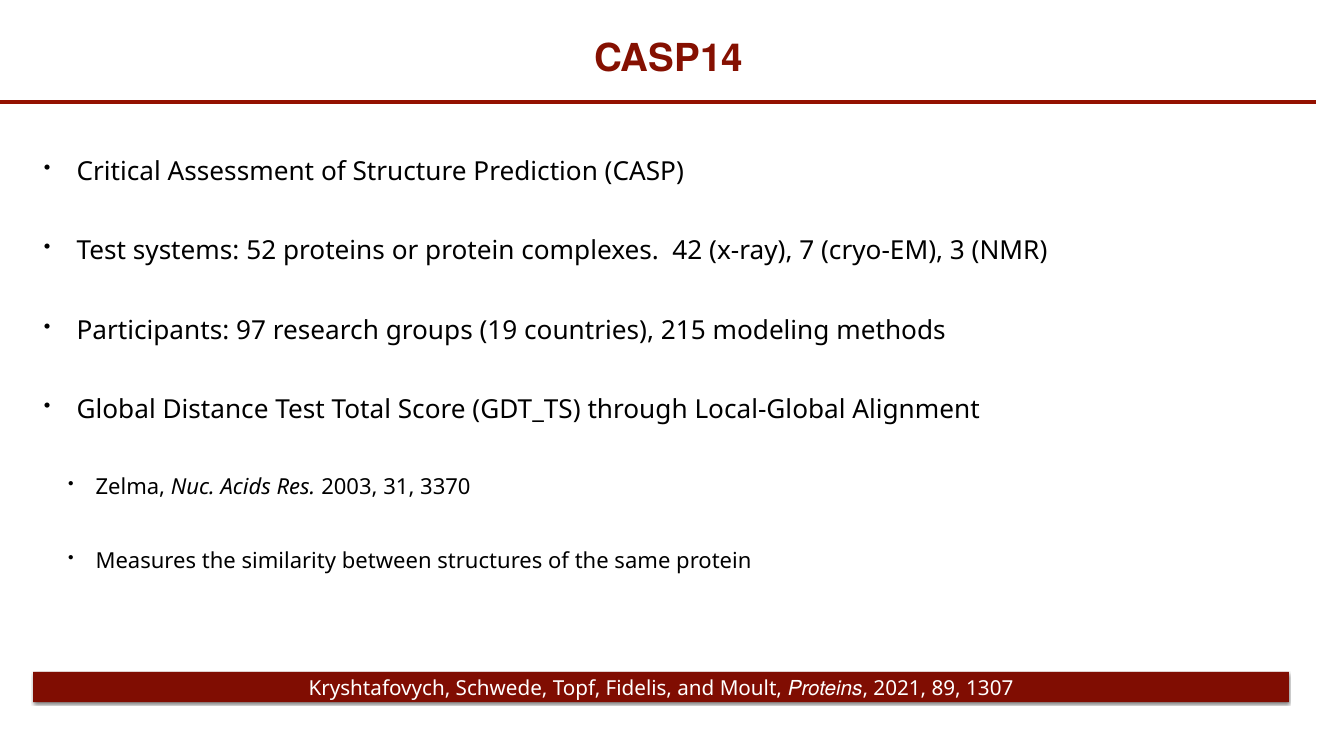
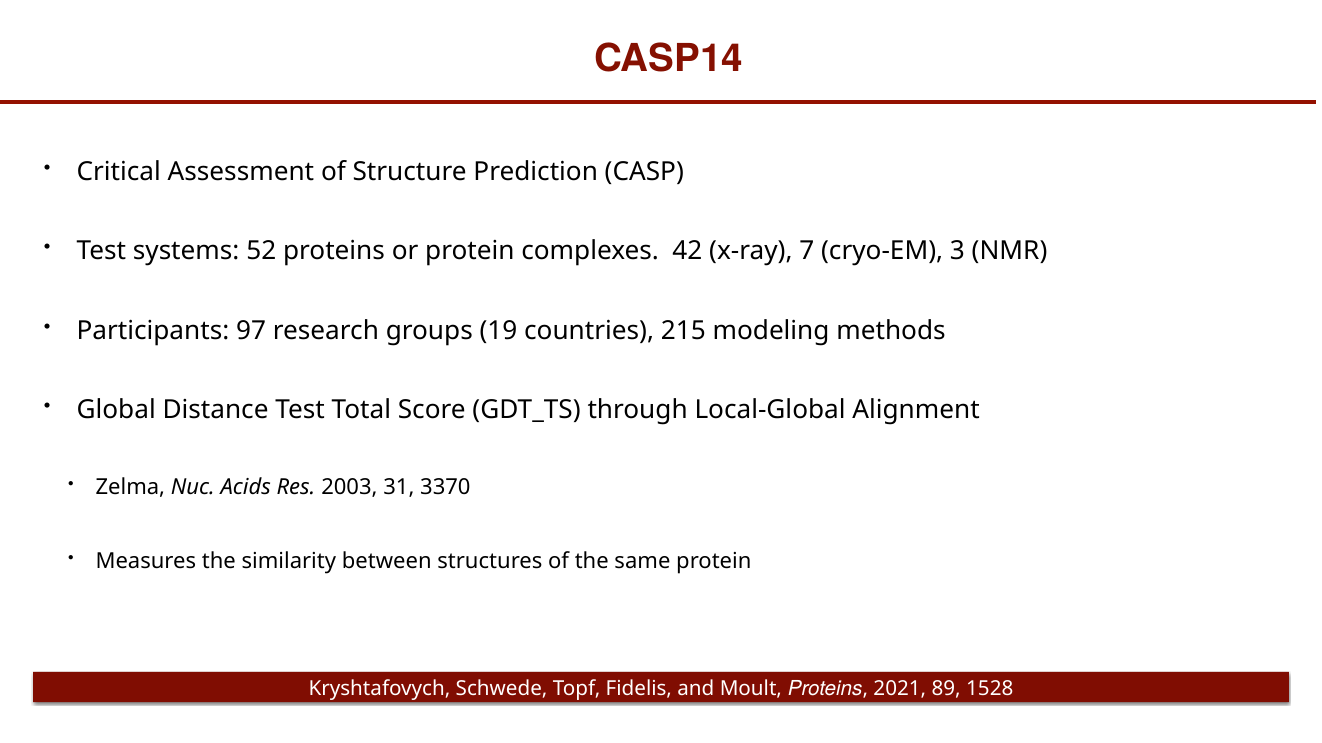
1307: 1307 -> 1528 (990, 689)
